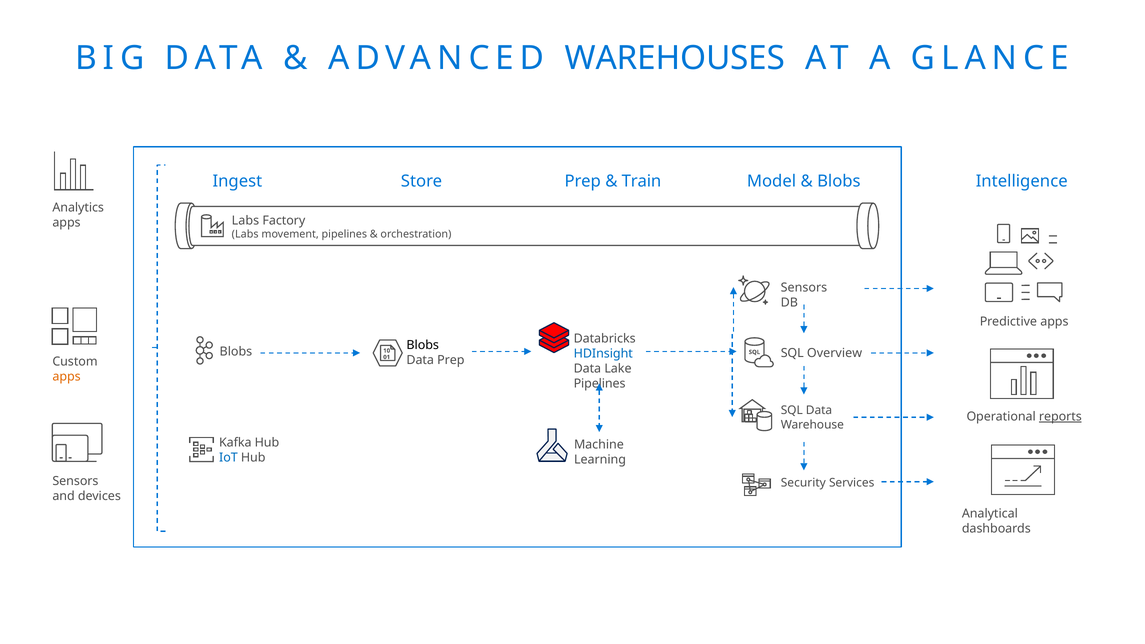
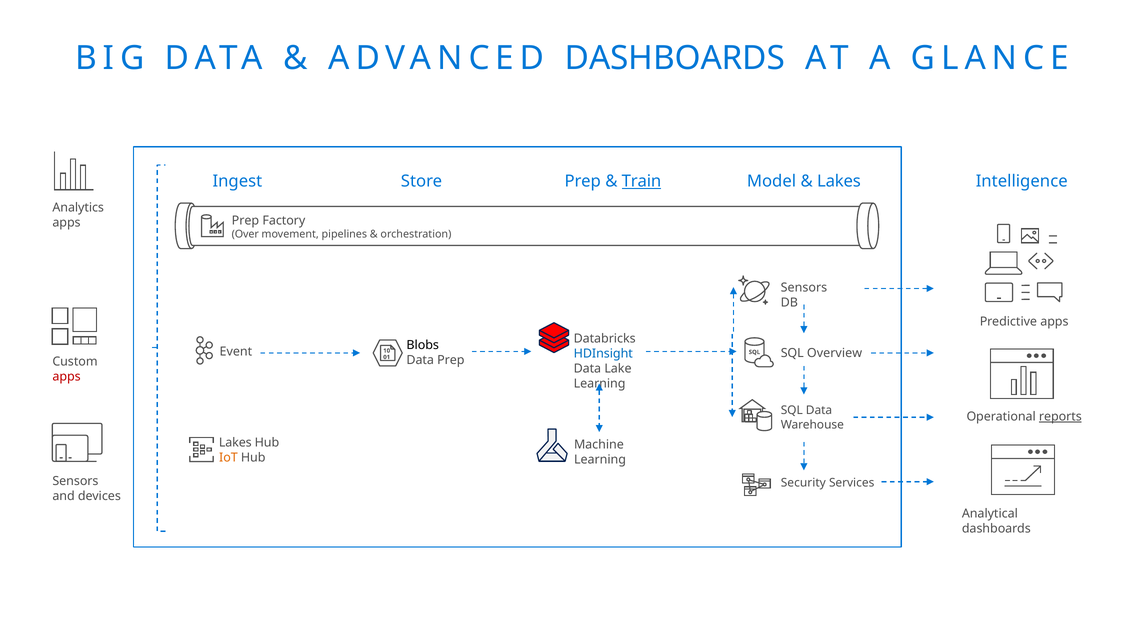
ADVANCED WAREHOUSES: WAREHOUSES -> DASHBOARDS (675, 58)
Train underline: none -> present (641, 181)
Blobs: Blobs -> Lakes (839, 181)
Labs: Labs -> Prep (245, 220)
Labs: Labs -> Over (245, 234)
Blobs: Blobs -> Event (236, 352)
apps colour: orange -> red (67, 377)
Pipelines: Pipelines -> Learning (600, 384)
Kafka: Kafka -> Lakes (235, 443)
IoT colour: blue -> orange (228, 458)
